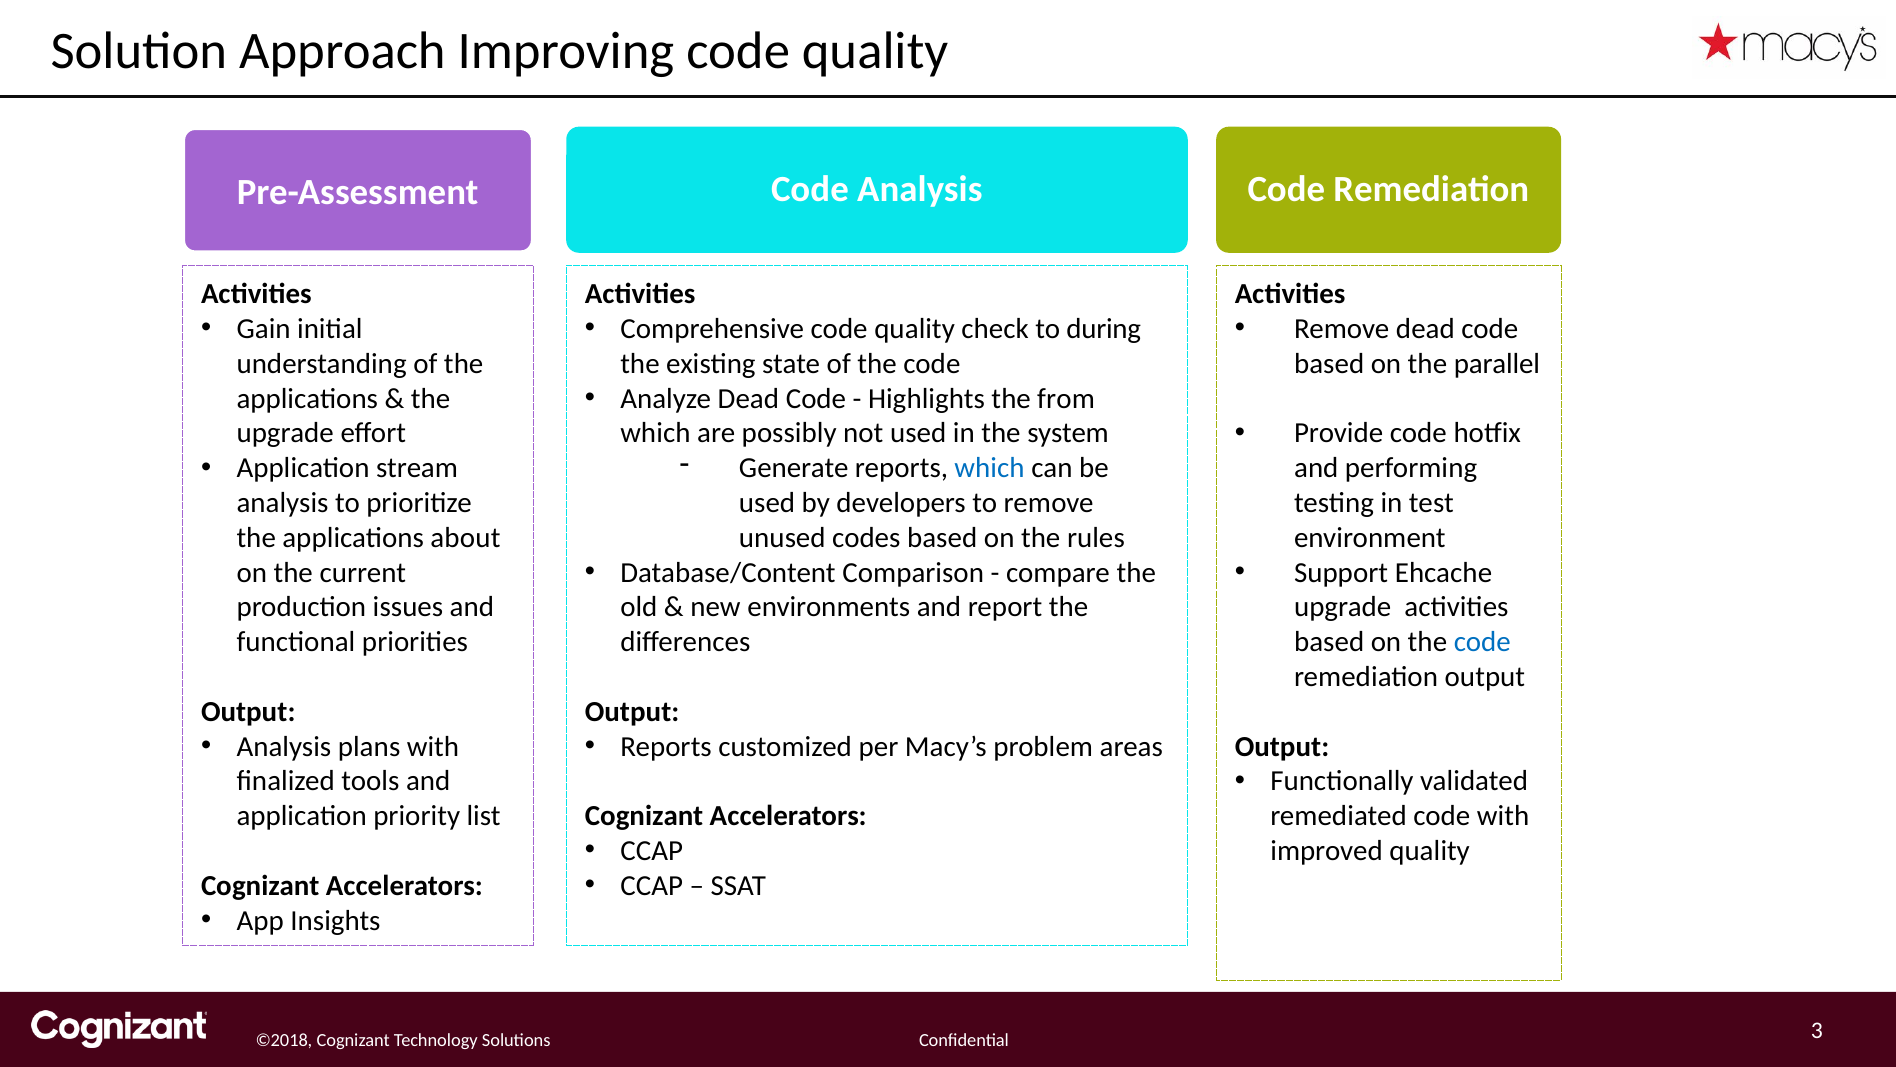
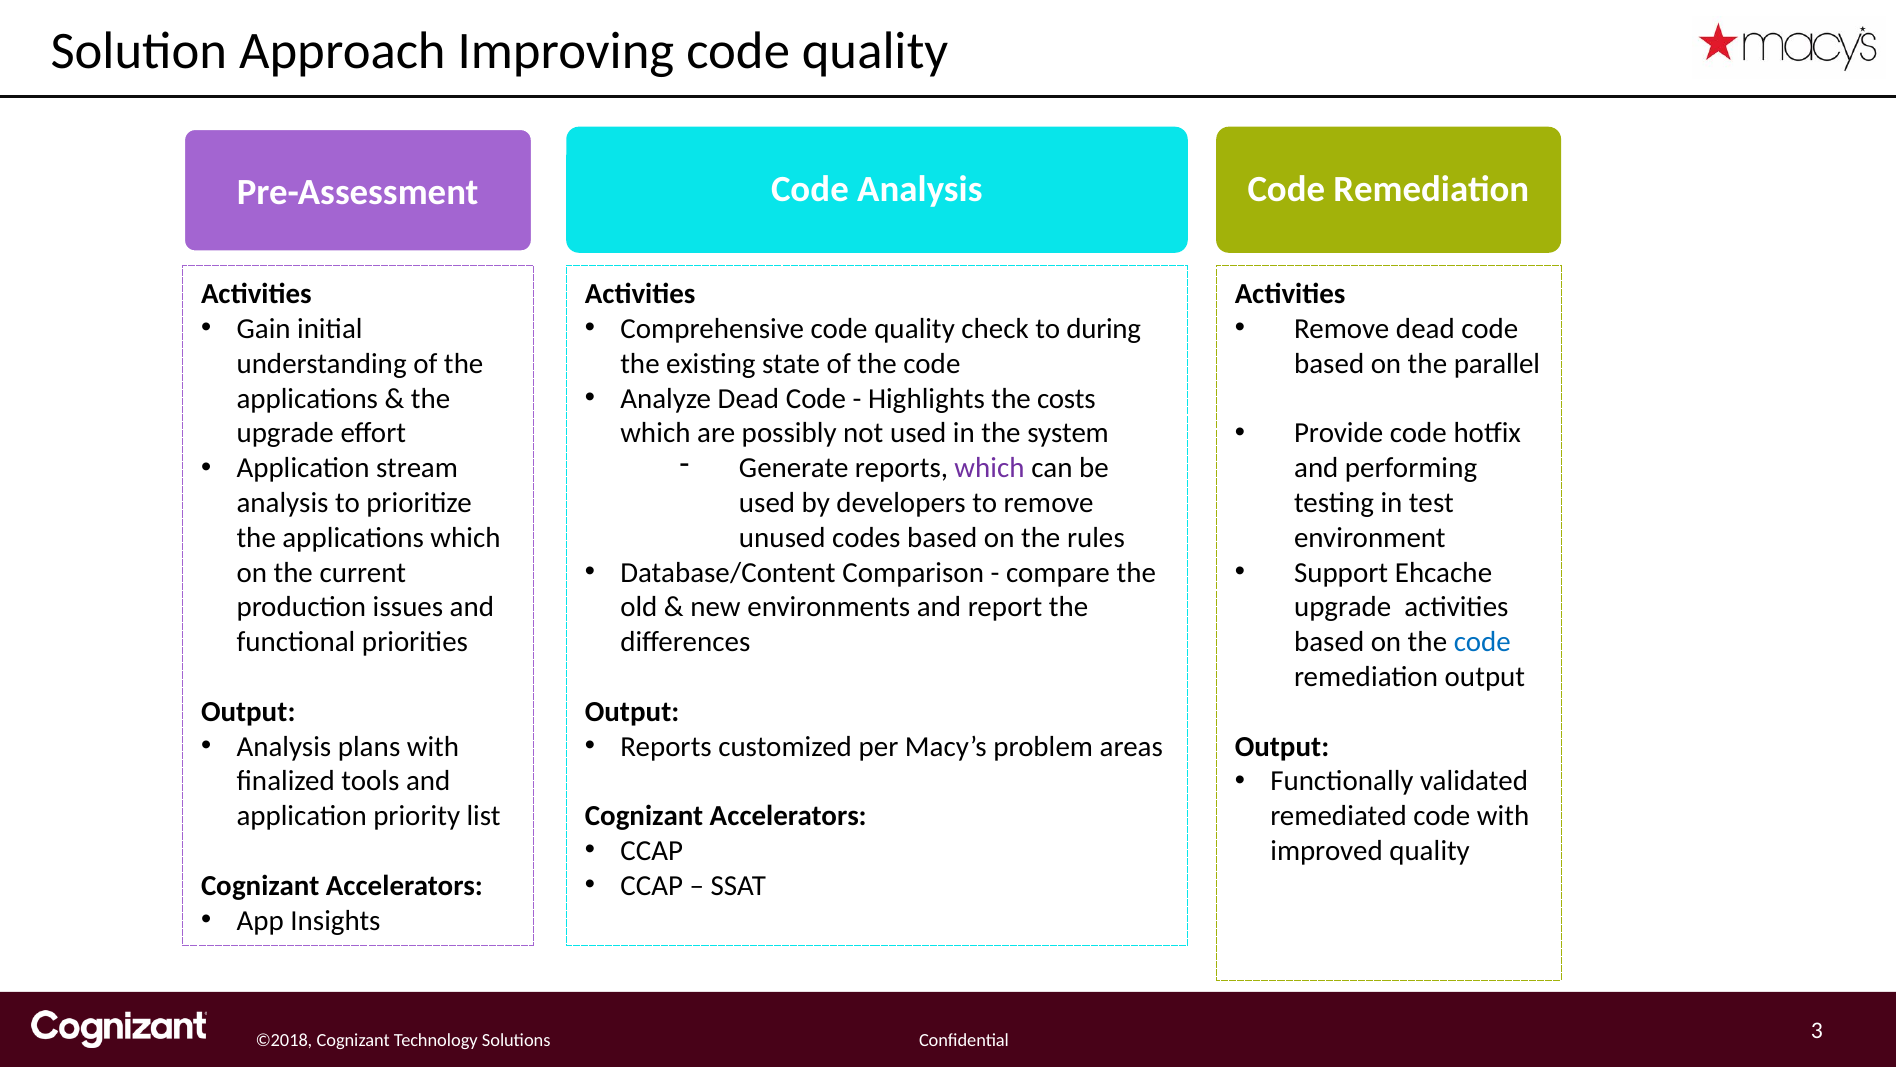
from: from -> costs (1066, 398)
which colour: blue -> purple (990, 468)
applications about: about -> which (465, 538)
